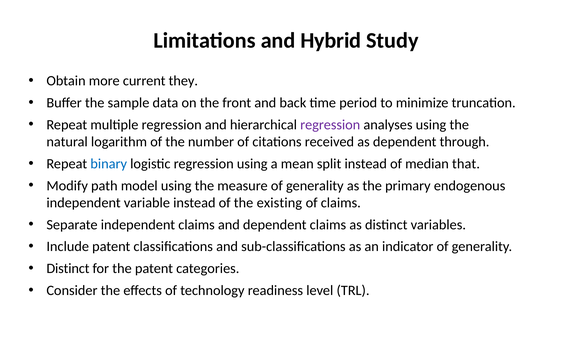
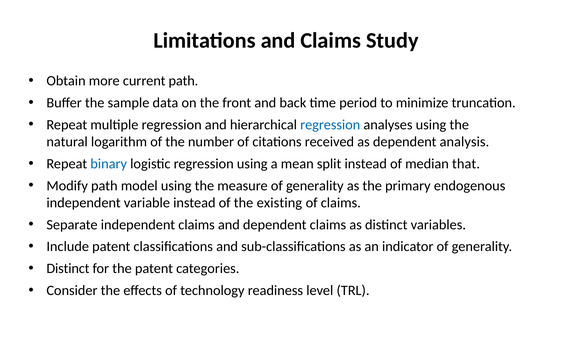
and Hybrid: Hybrid -> Claims (331, 41)
current they: they -> path (183, 81)
regression colour: purple -> blue (330, 125)
through: through -> analysis (464, 142)
